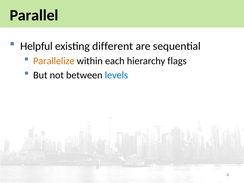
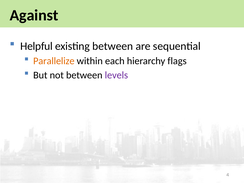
Parallel: Parallel -> Against (34, 15)
existing different: different -> between (113, 46)
levels colour: blue -> purple (116, 75)
